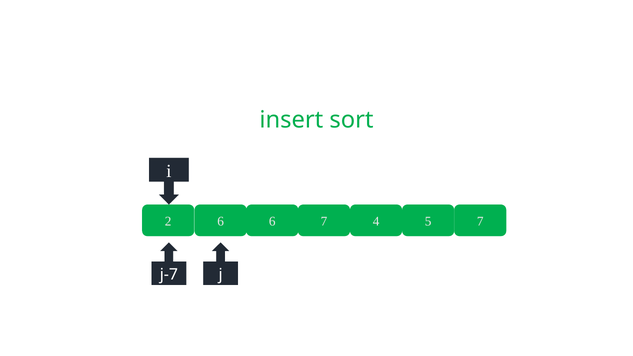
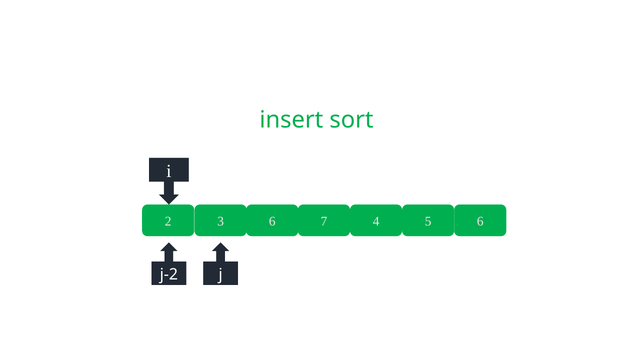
2 6: 6 -> 3 (221, 221)
5 7: 7 -> 6 (480, 221)
j-7: j-7 -> j-2 (169, 274)
